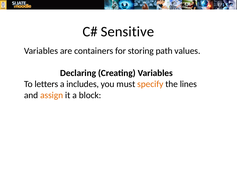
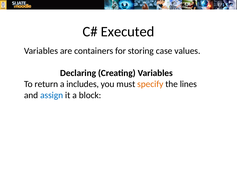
Sensitive: Sensitive -> Executed (128, 32)
path: path -> case (164, 51)
letters: letters -> return (46, 84)
assign colour: orange -> blue (52, 95)
